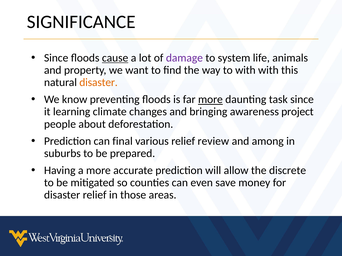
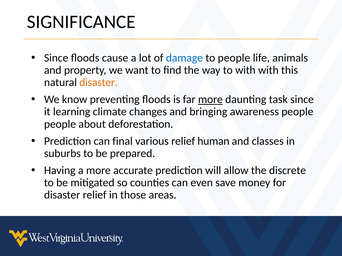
cause underline: present -> none (115, 58)
damage colour: purple -> blue (184, 58)
to system: system -> people (234, 58)
awareness project: project -> people (297, 112)
review: review -> human (213, 141)
among: among -> classes (268, 141)
